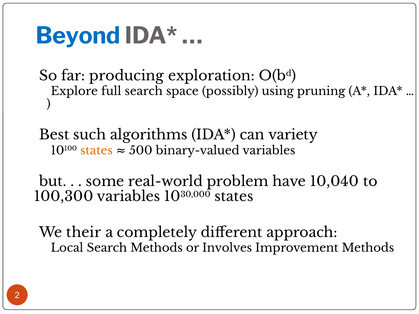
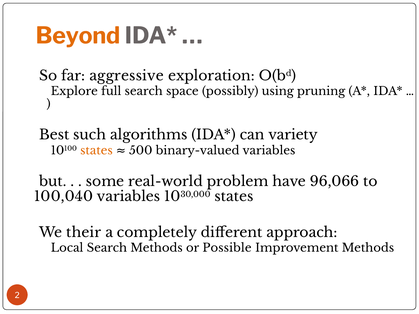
Beyond colour: blue -> orange (78, 36)
producing: producing -> aggressive (127, 76)
10,040: 10,040 -> 96,066 (335, 182)
100,300: 100,300 -> 100,040 (64, 197)
Involves: Involves -> Possible (227, 248)
